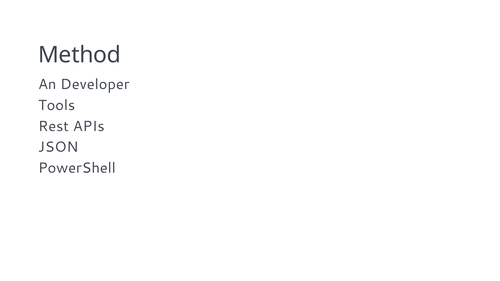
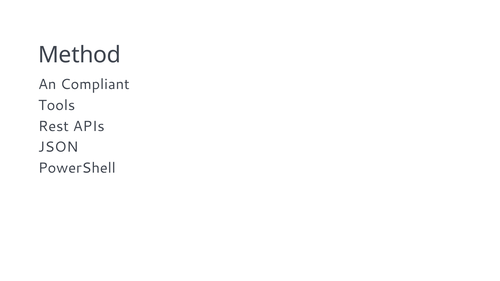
Developer: Developer -> Compliant (95, 85)
